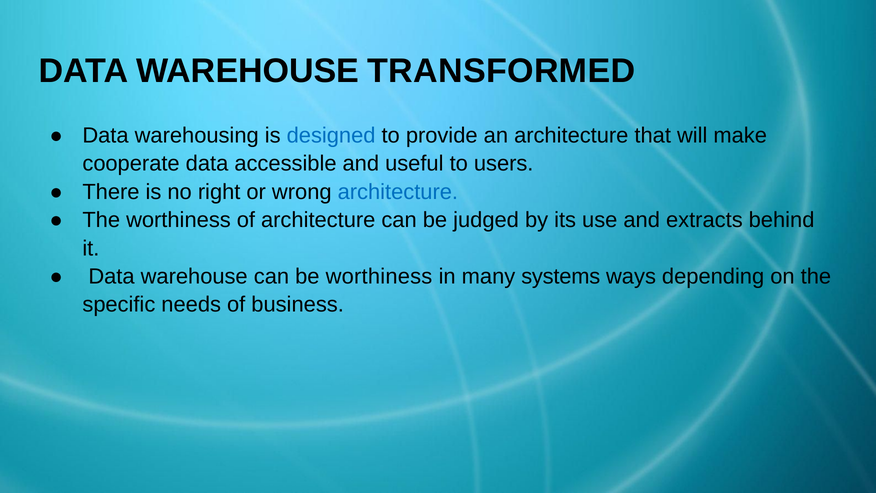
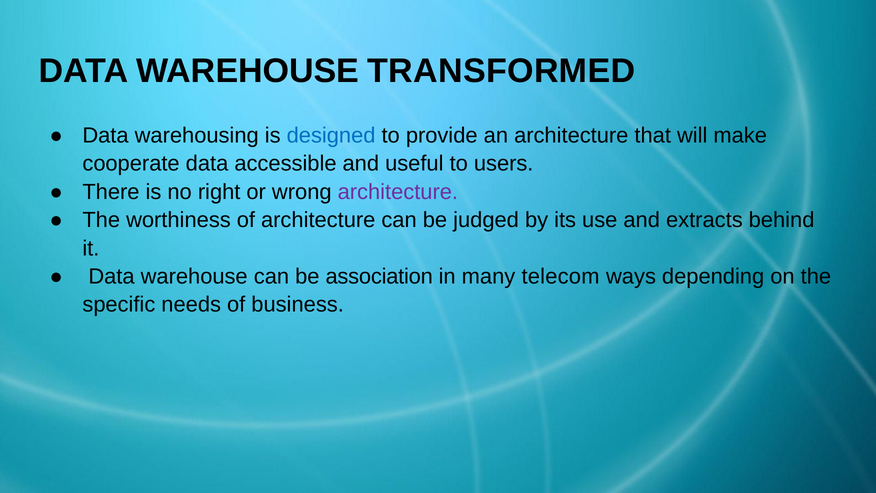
architecture colour: blue -> purple (398, 192)
be worthiness: worthiness -> association (379, 276)
systems: systems -> telecom (561, 276)
